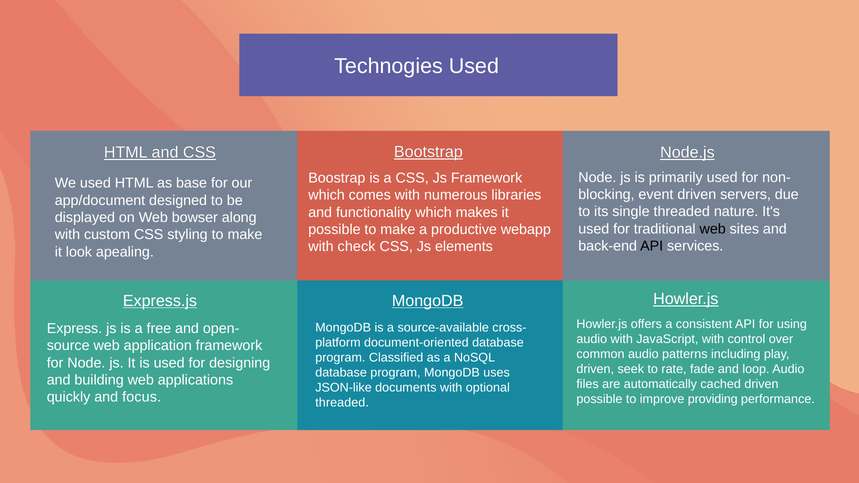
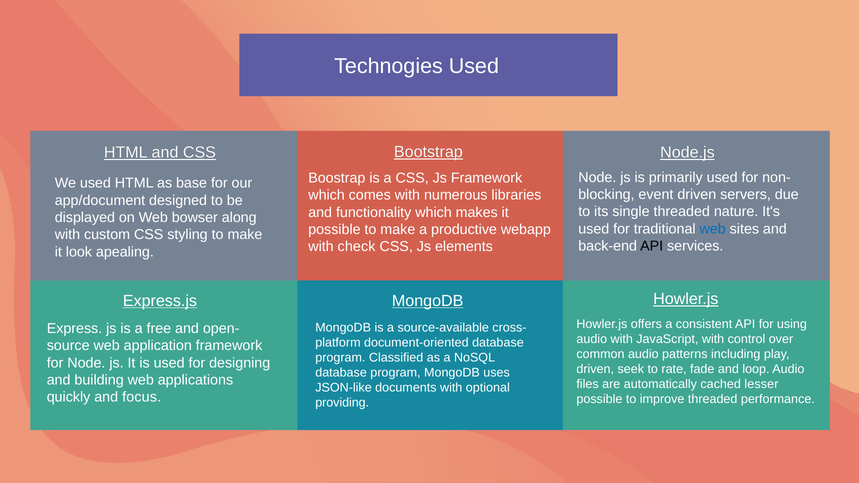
web colour: black -> blue (713, 229)
cached driven: driven -> lesser (761, 384)
improve providing: providing -> threaded (713, 399)
threaded: threaded -> providing (342, 403)
